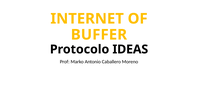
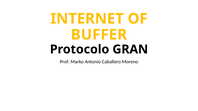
IDEAS: IDEAS -> GRAN (130, 49)
